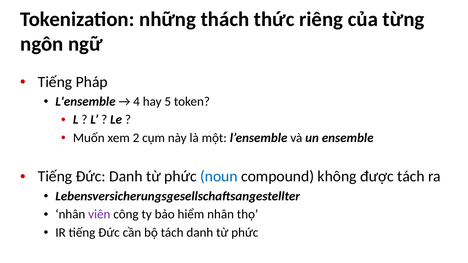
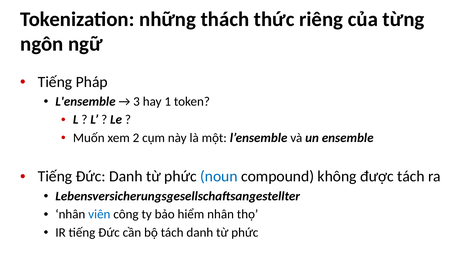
4: 4 -> 3 (137, 102)
5: 5 -> 1 (168, 102)
viên colour: purple -> blue (99, 214)
